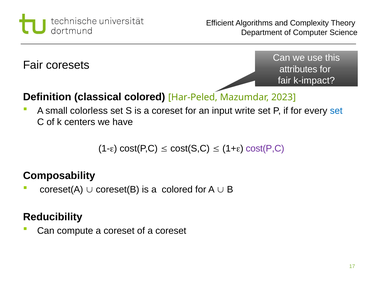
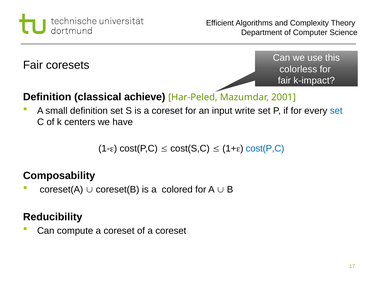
attributes: attributes -> colorless (298, 69)
classical colored: colored -> achieve (145, 97)
2023: 2023 -> 2001 (284, 97)
small colorless: colorless -> definition (89, 111)
cost(P,C colour: purple -> blue (265, 148)
